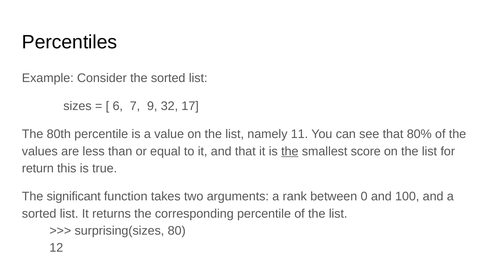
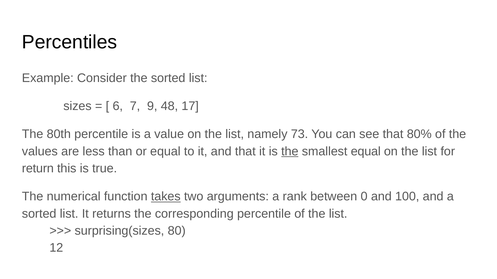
32: 32 -> 48 (169, 106)
11: 11 -> 73 (300, 135)
smallest score: score -> equal (366, 152)
significant: significant -> numerical (74, 197)
takes underline: none -> present (166, 197)
